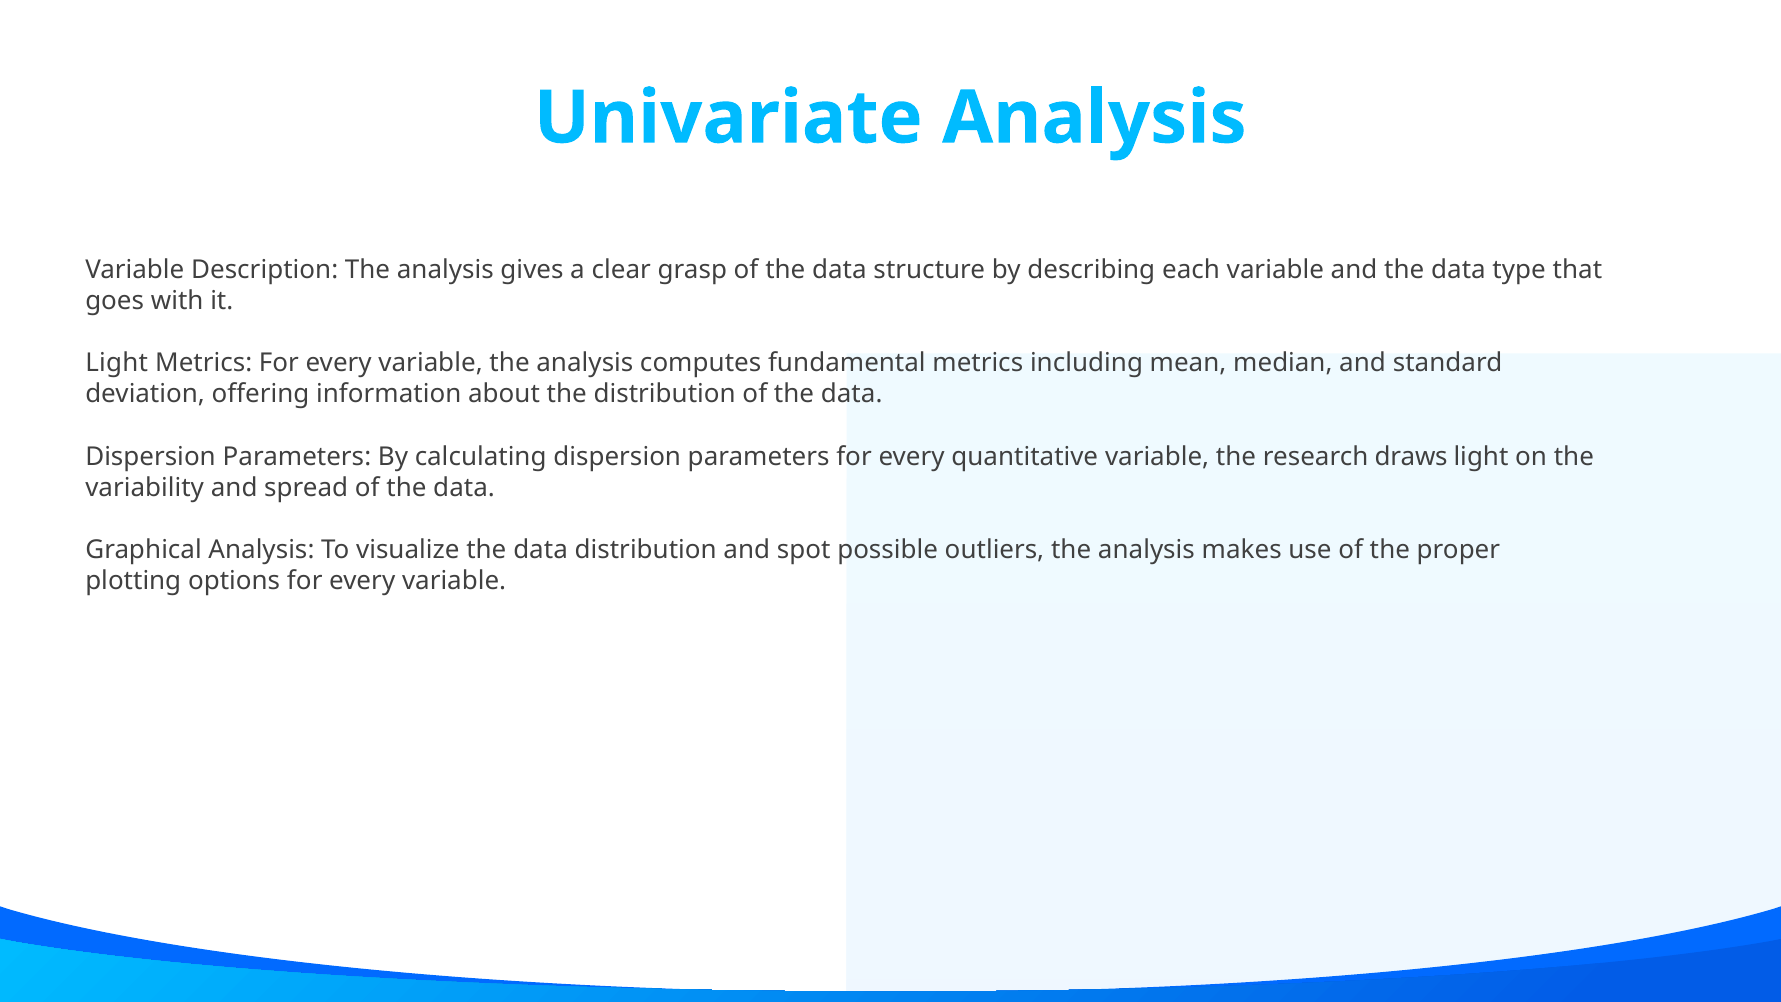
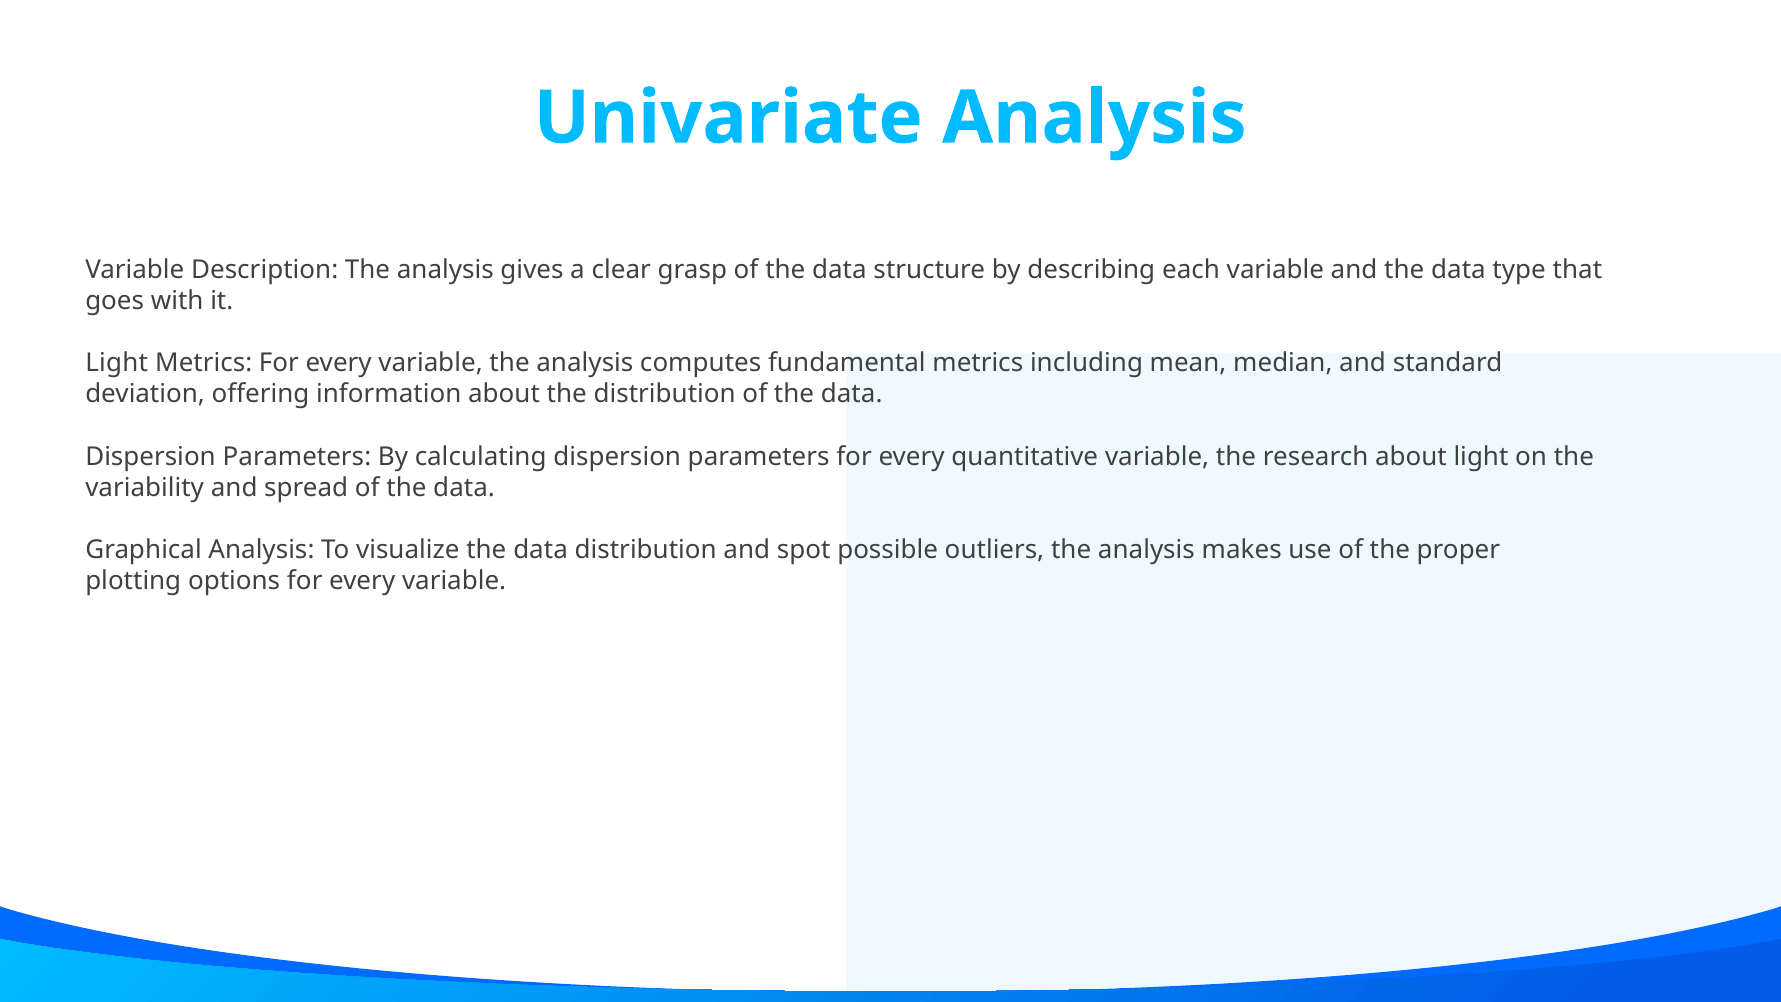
research draws: draws -> about (1411, 457)
